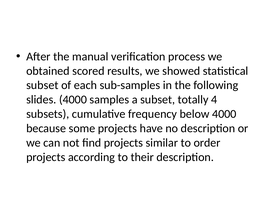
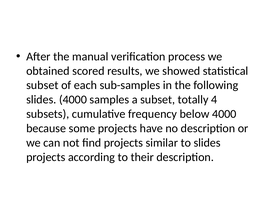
to order: order -> slides (207, 143)
